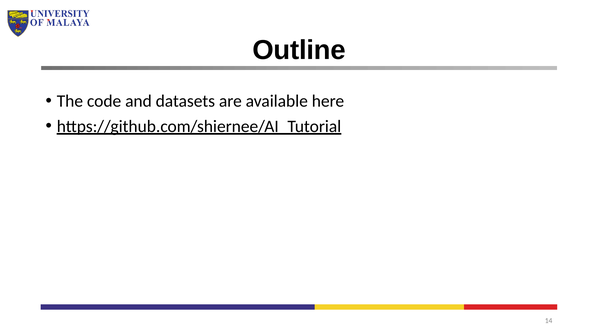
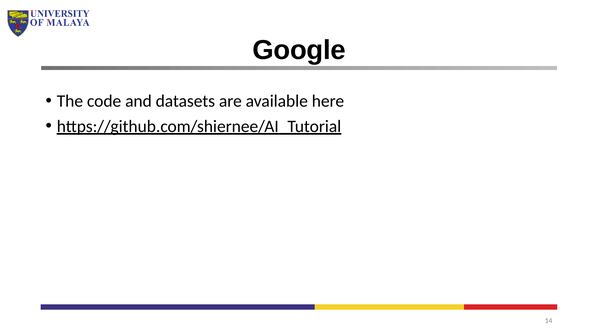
Outline: Outline -> Google (299, 50)
